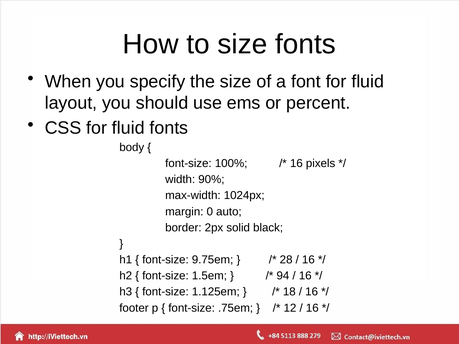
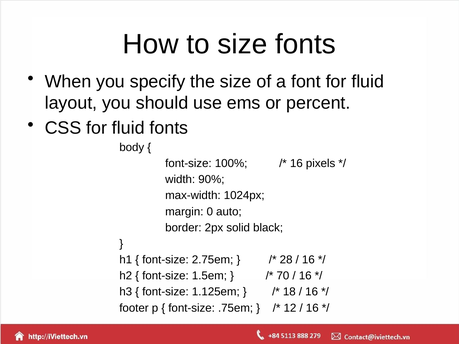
9.75em: 9.75em -> 2.75em (213, 260)
94: 94 -> 70 (283, 276)
